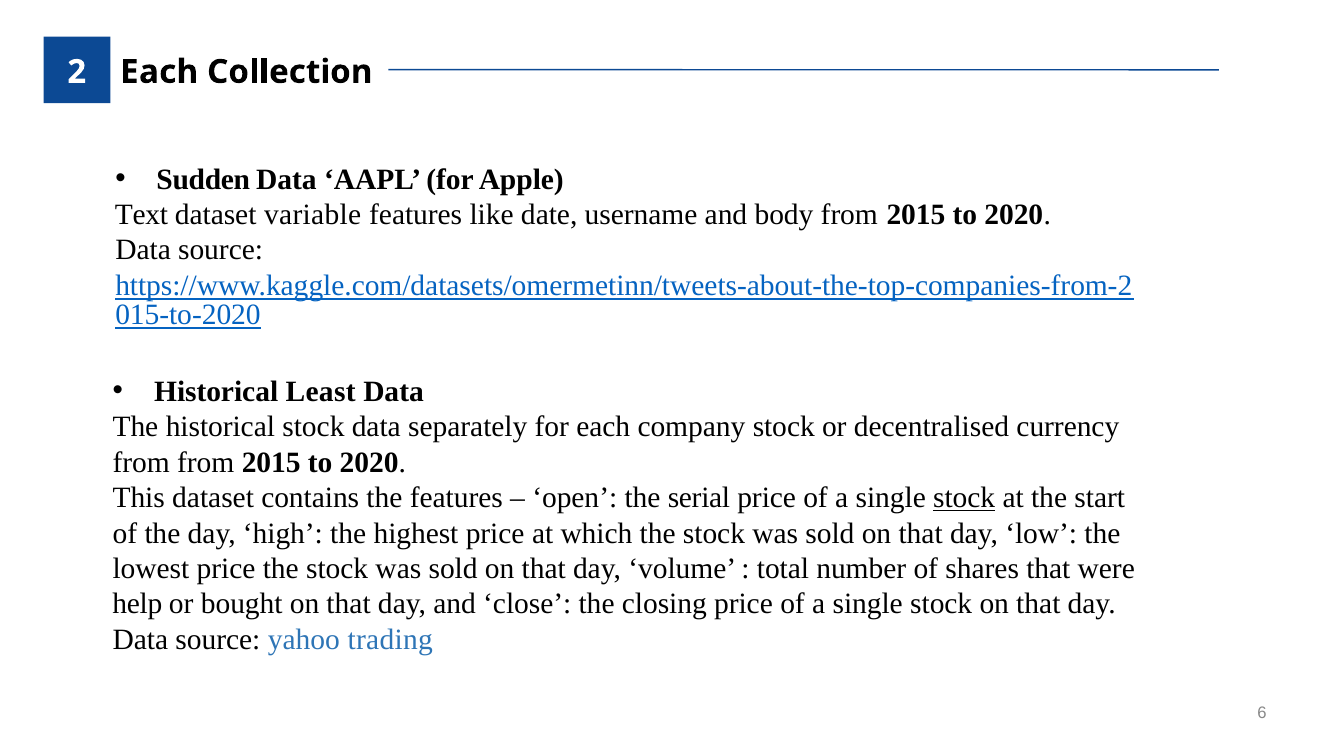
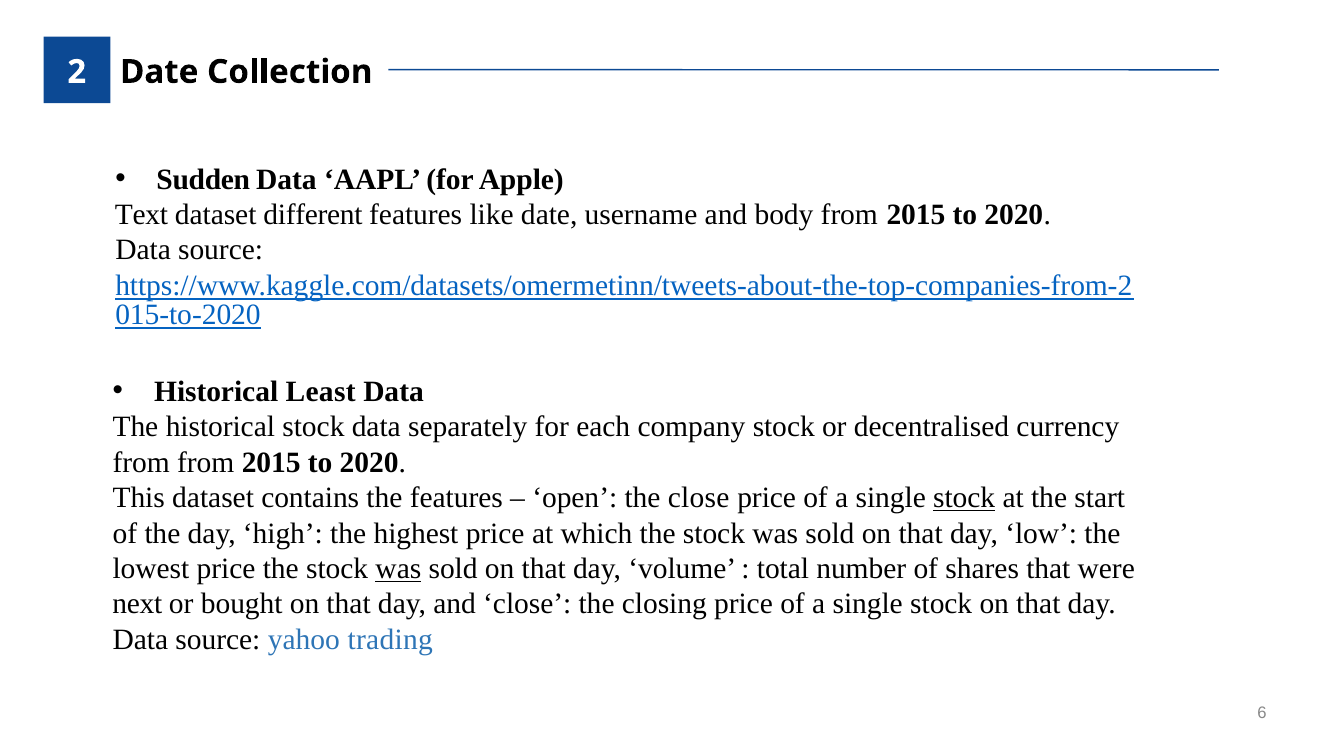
2 Each: Each -> Date (159, 72)
variable: variable -> different (313, 215)
the serial: serial -> close (699, 498)
was underline: none -> present (398, 569)
help: help -> next (137, 605)
